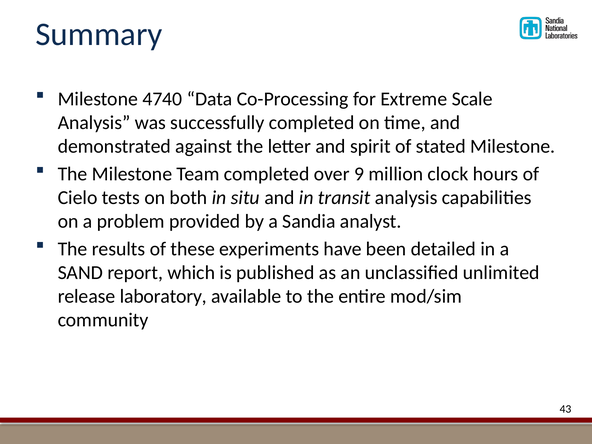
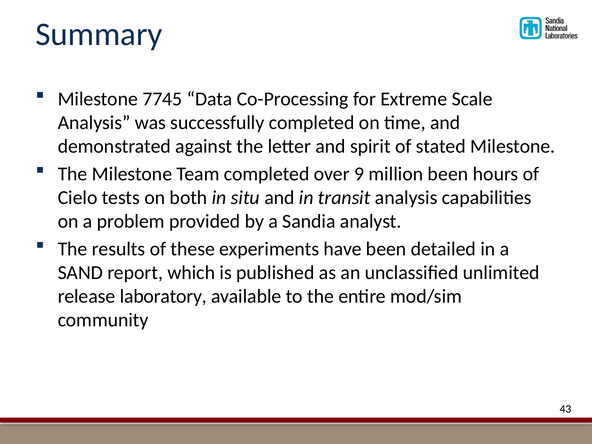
4740: 4740 -> 7745 (162, 99)
million clock: clock -> been (448, 174)
